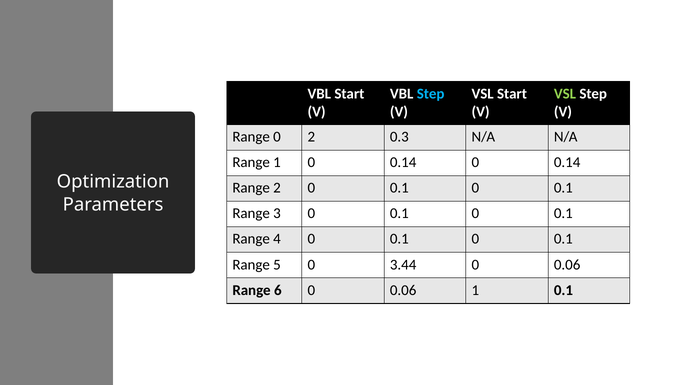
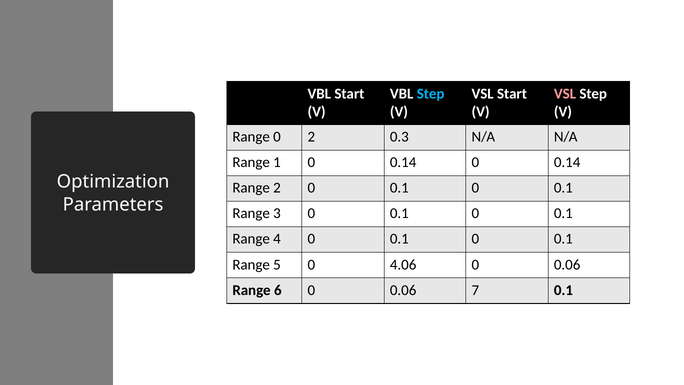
VSL colour: light green -> pink (565, 94)
3.44: 3.44 -> 4.06 (403, 264)
0.06 1: 1 -> 7 (475, 290)
